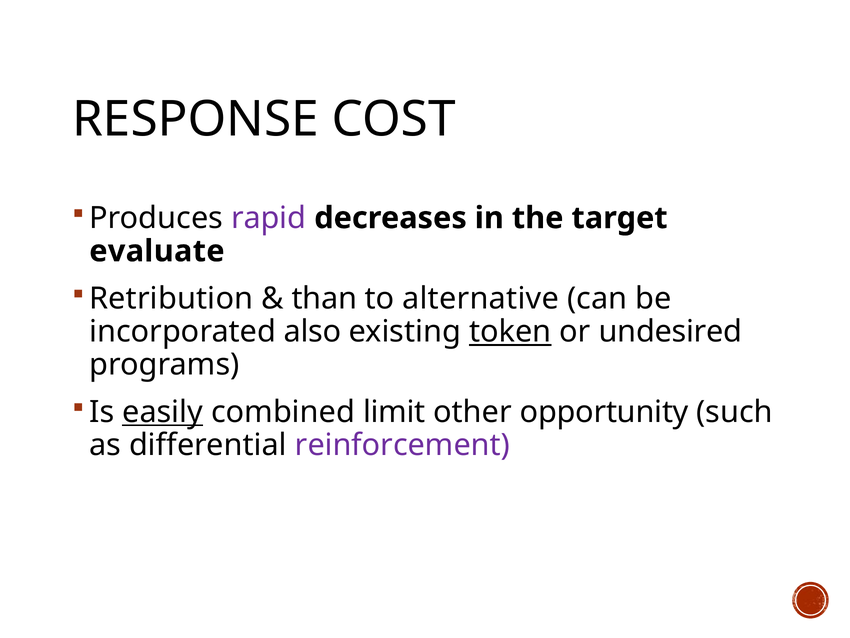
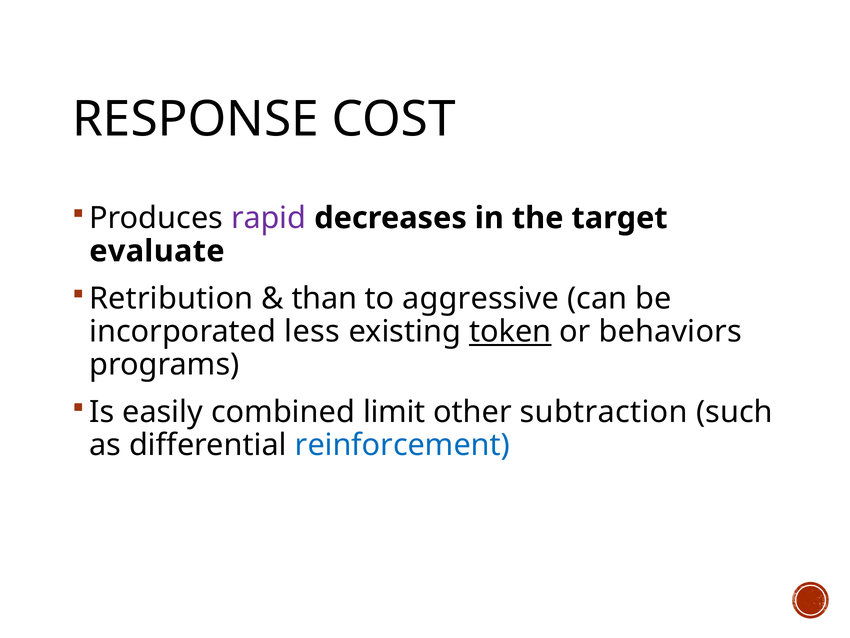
alternative: alternative -> aggressive (481, 298)
also: also -> less (312, 331)
undesired: undesired -> behaviors (670, 331)
easily underline: present -> none (163, 412)
opportunity: opportunity -> subtraction (604, 412)
reinforcement colour: purple -> blue (402, 445)
